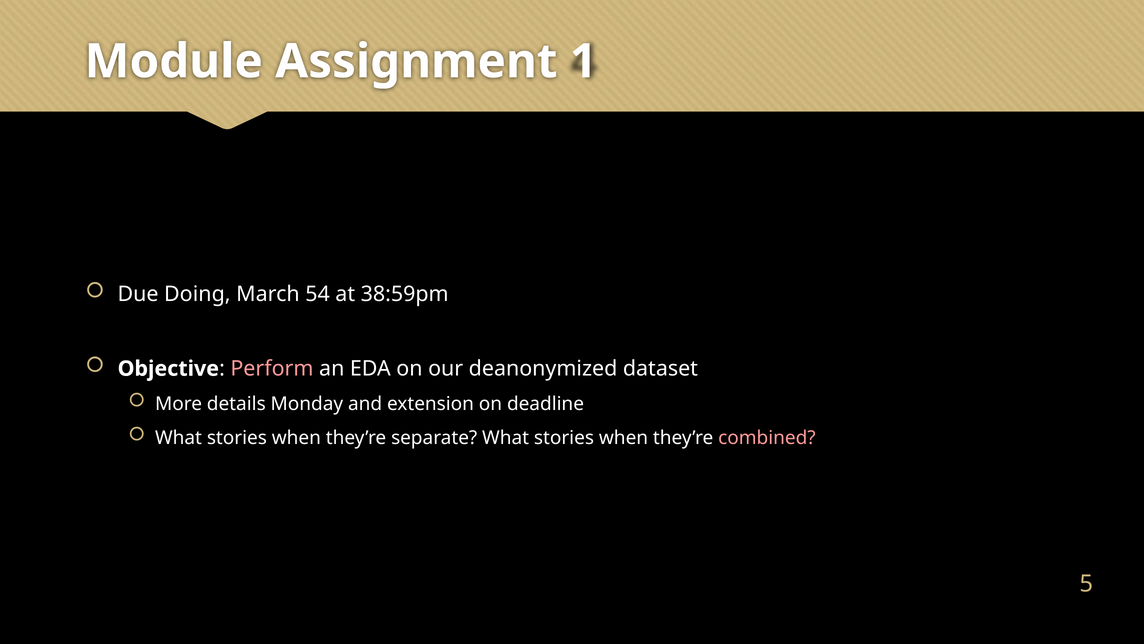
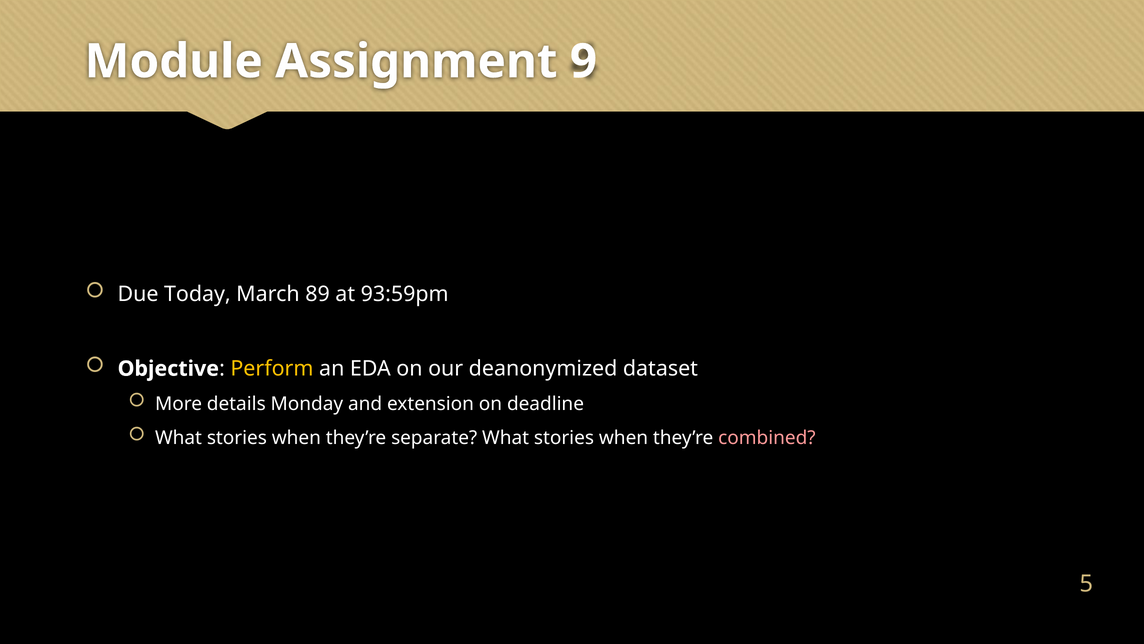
1: 1 -> 9 (583, 61)
Doing: Doing -> Today (197, 294)
54: 54 -> 89 (318, 294)
38:59pm: 38:59pm -> 93:59pm (405, 294)
Perform colour: pink -> yellow (272, 368)
